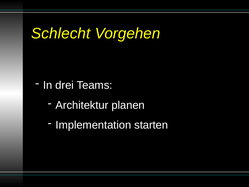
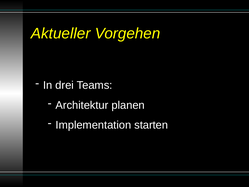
Schlecht: Schlecht -> Aktueller (61, 34)
